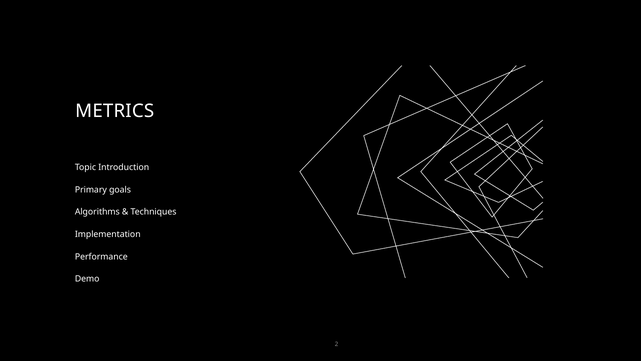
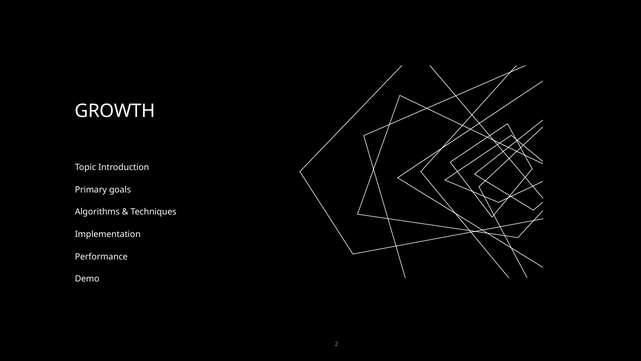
METRICS: METRICS -> GROWTH (115, 111)
